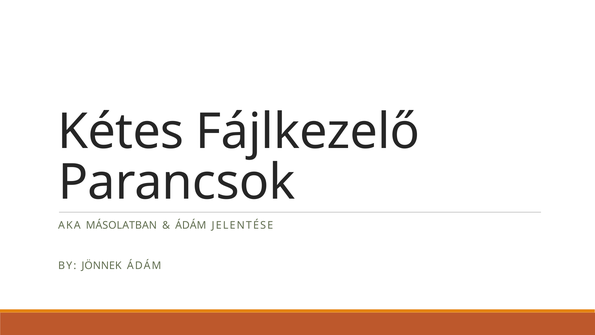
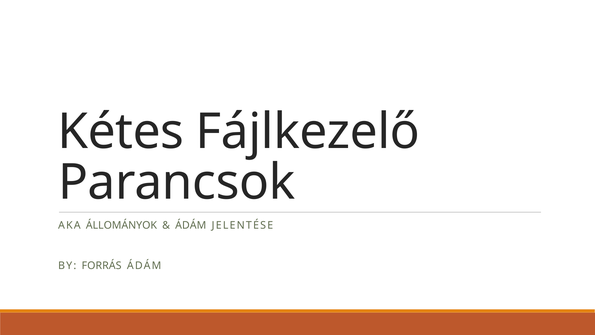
MÁSOLATBAN: MÁSOLATBAN -> ÁLLOMÁNYOK (121, 225)
JÖNNEK: JÖNNEK -> FORRÁS (102, 265)
